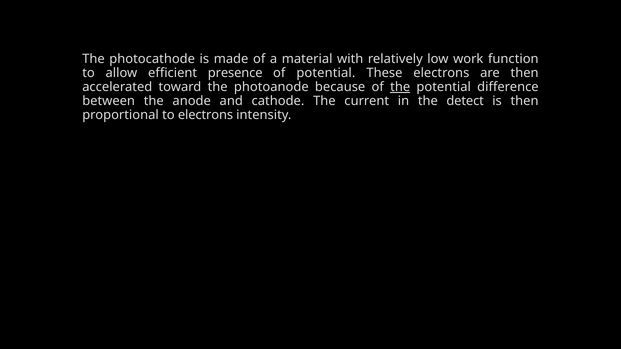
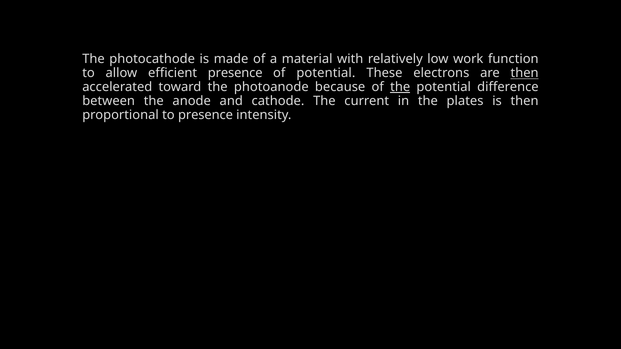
then underline: none -> present (525, 73)
detect: detect -> plates (465, 101)
to electrons: electrons -> presence (205, 115)
